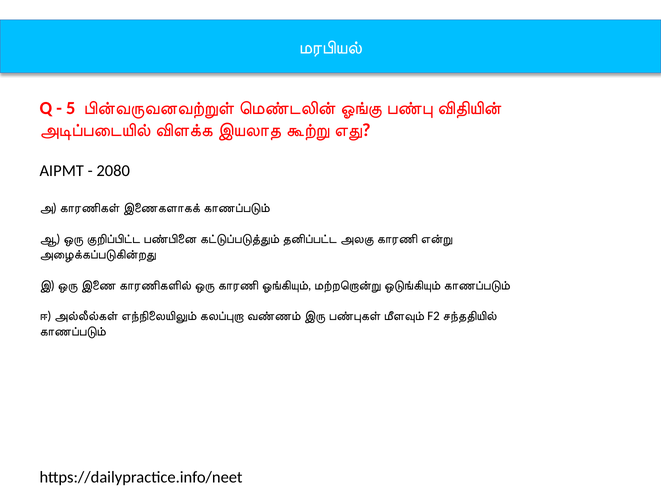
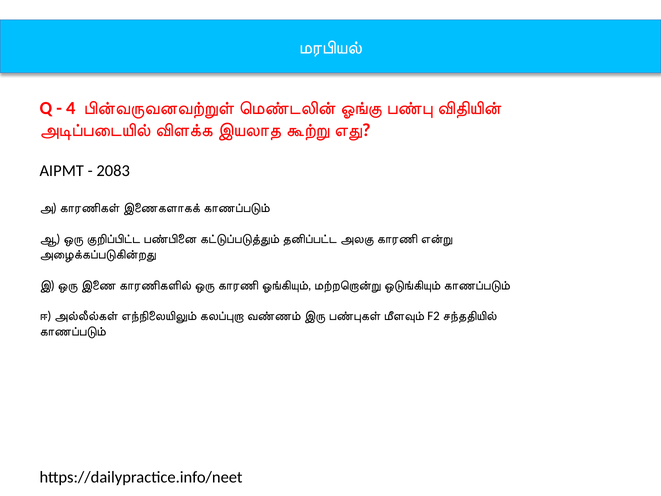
5: 5 -> 4 (71, 108)
2080: 2080 -> 2083 (113, 171)
